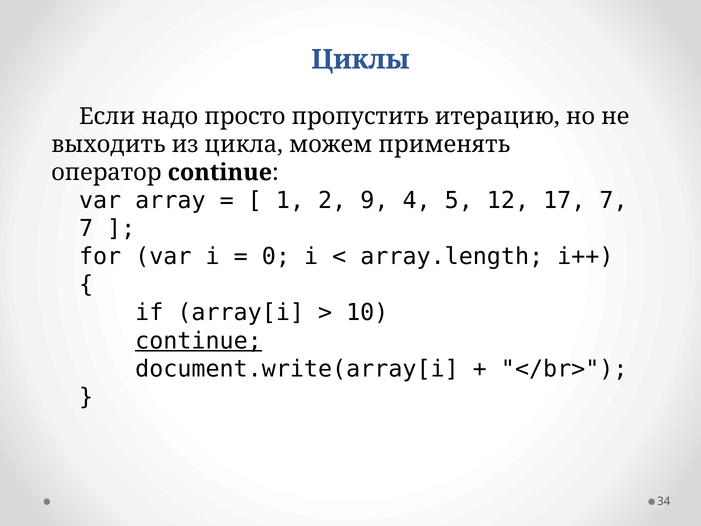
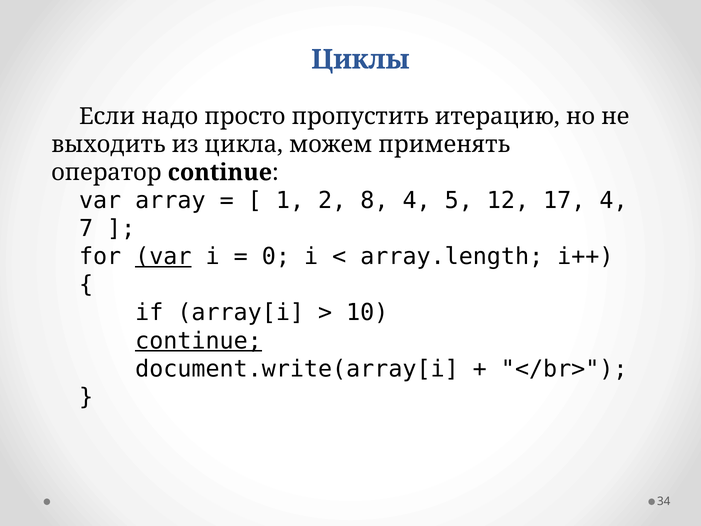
9: 9 -> 8 (374, 200)
17 7: 7 -> 4 (614, 200)
var underline: none -> present (163, 257)
